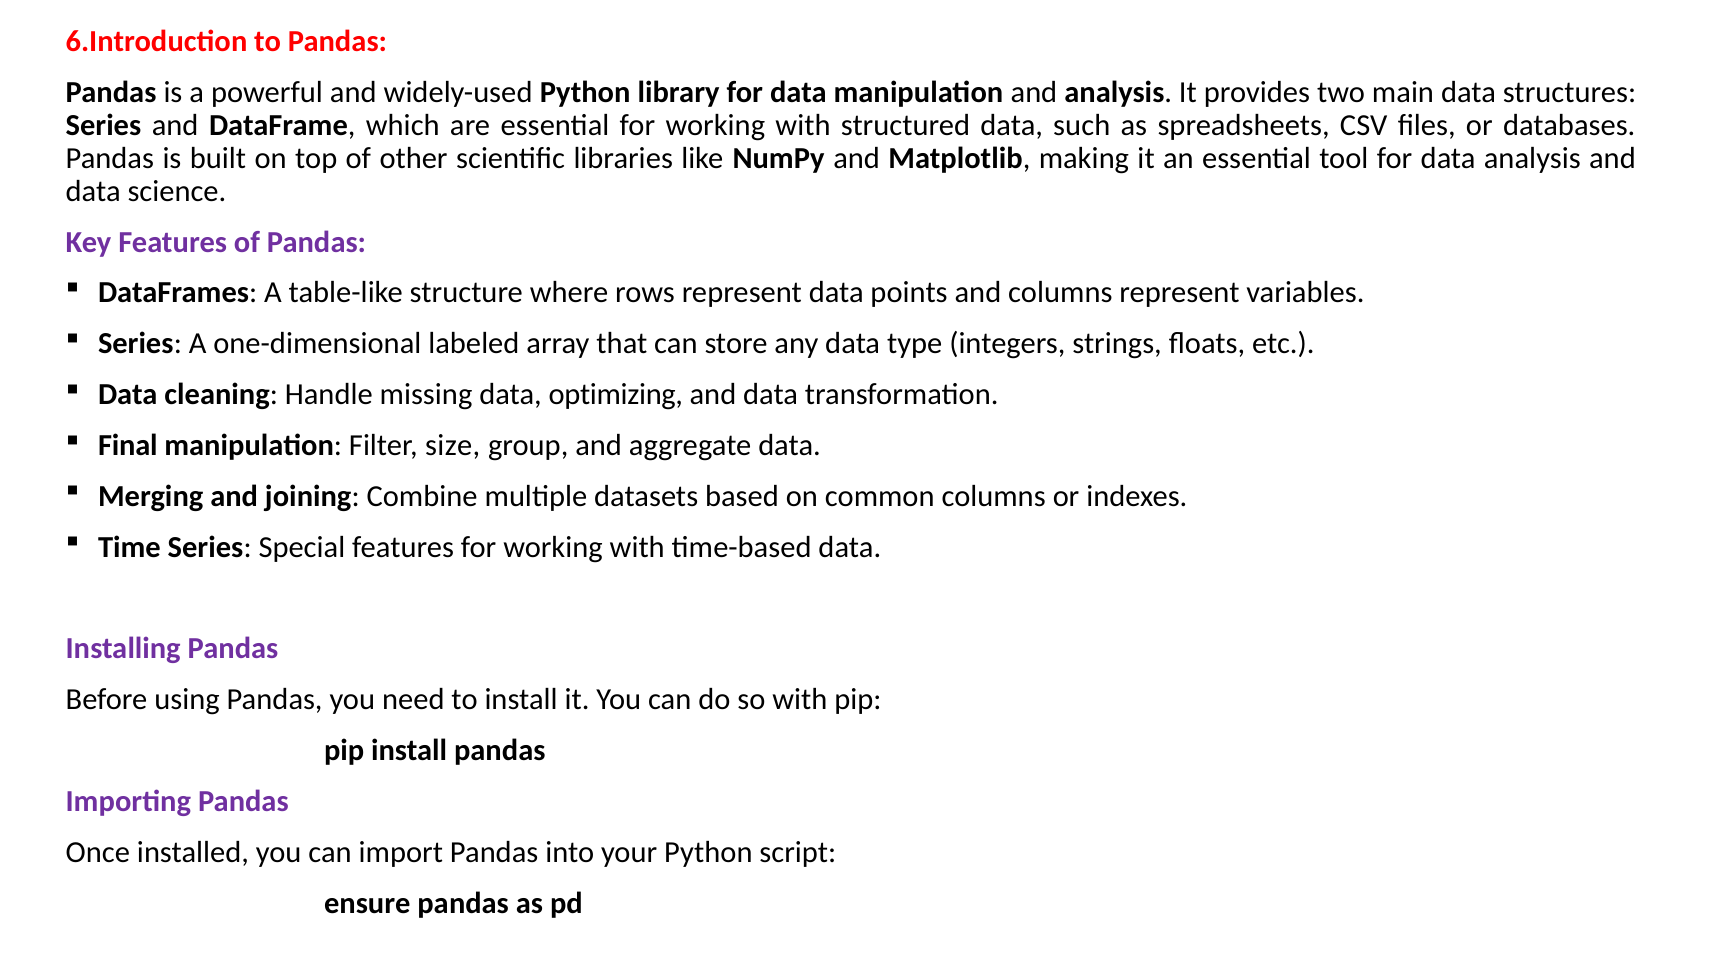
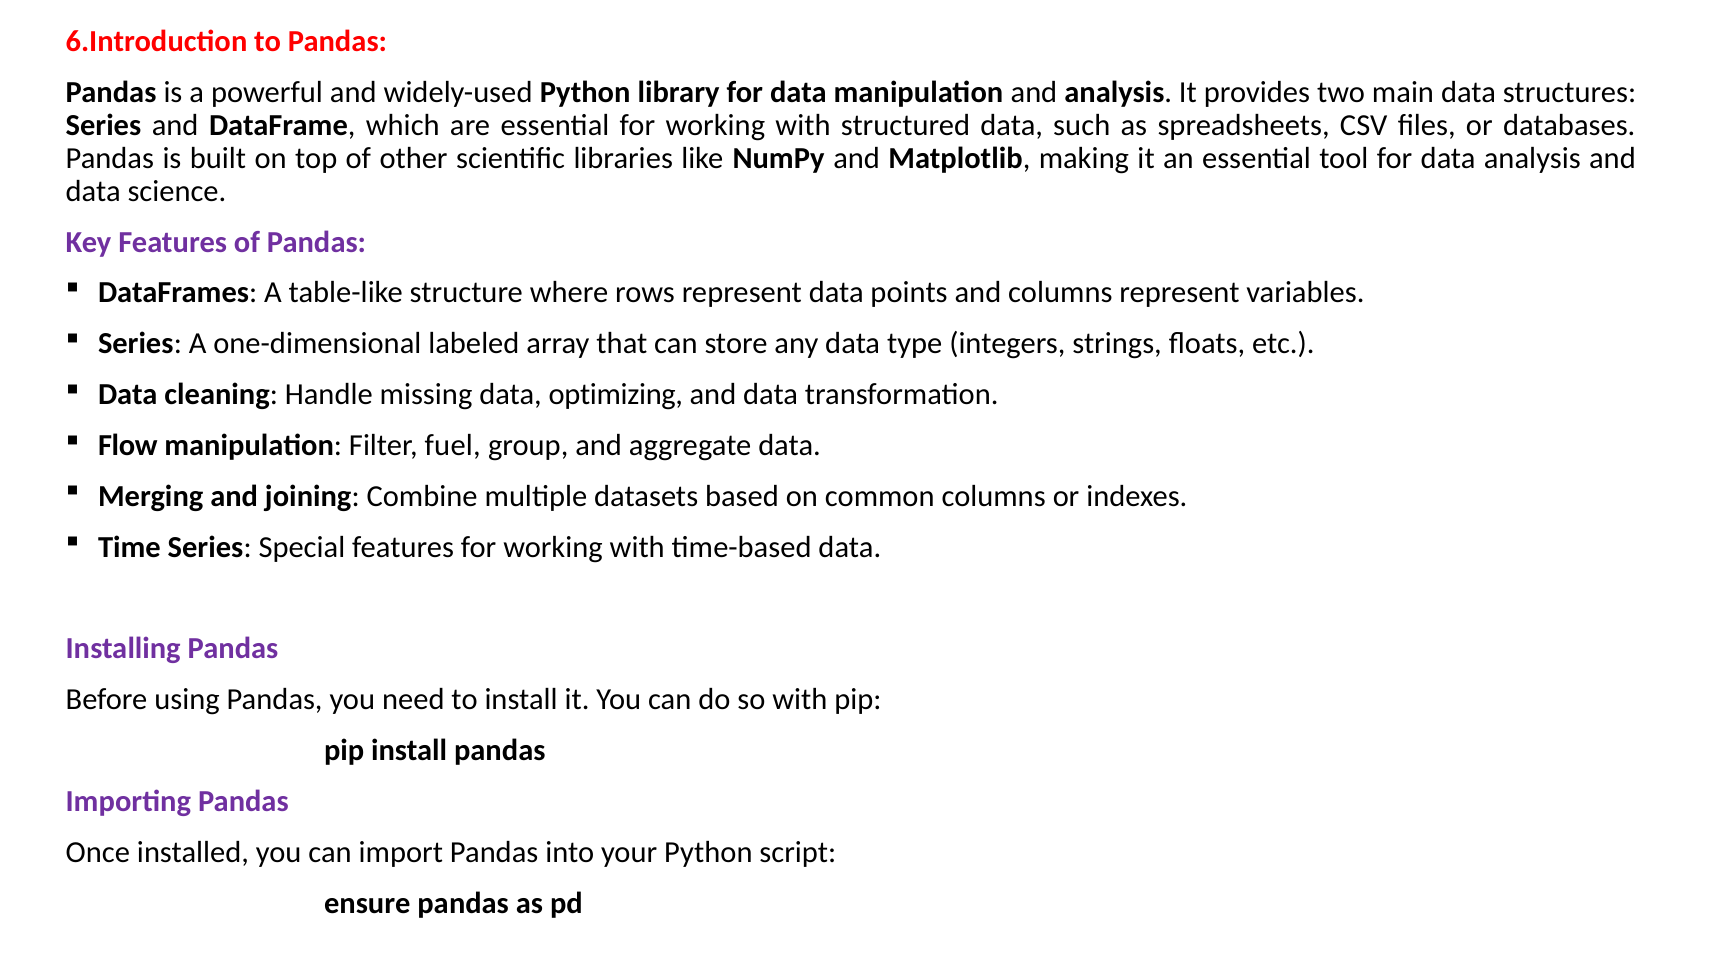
Final: Final -> Flow (128, 446)
size: size -> fuel (453, 446)
